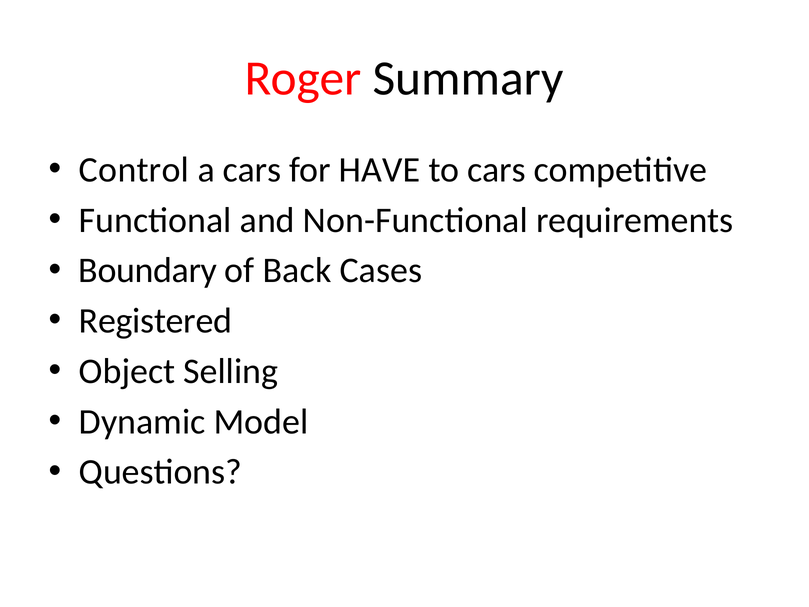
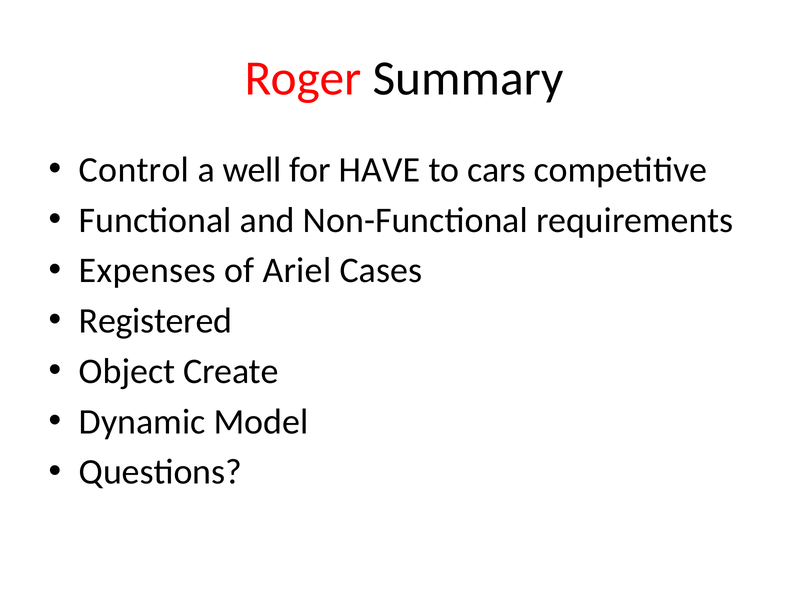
a cars: cars -> well (252, 170)
Boundary: Boundary -> Expenses (147, 270)
Back: Back -> Ariel (297, 270)
Selling: Selling -> Create (231, 371)
